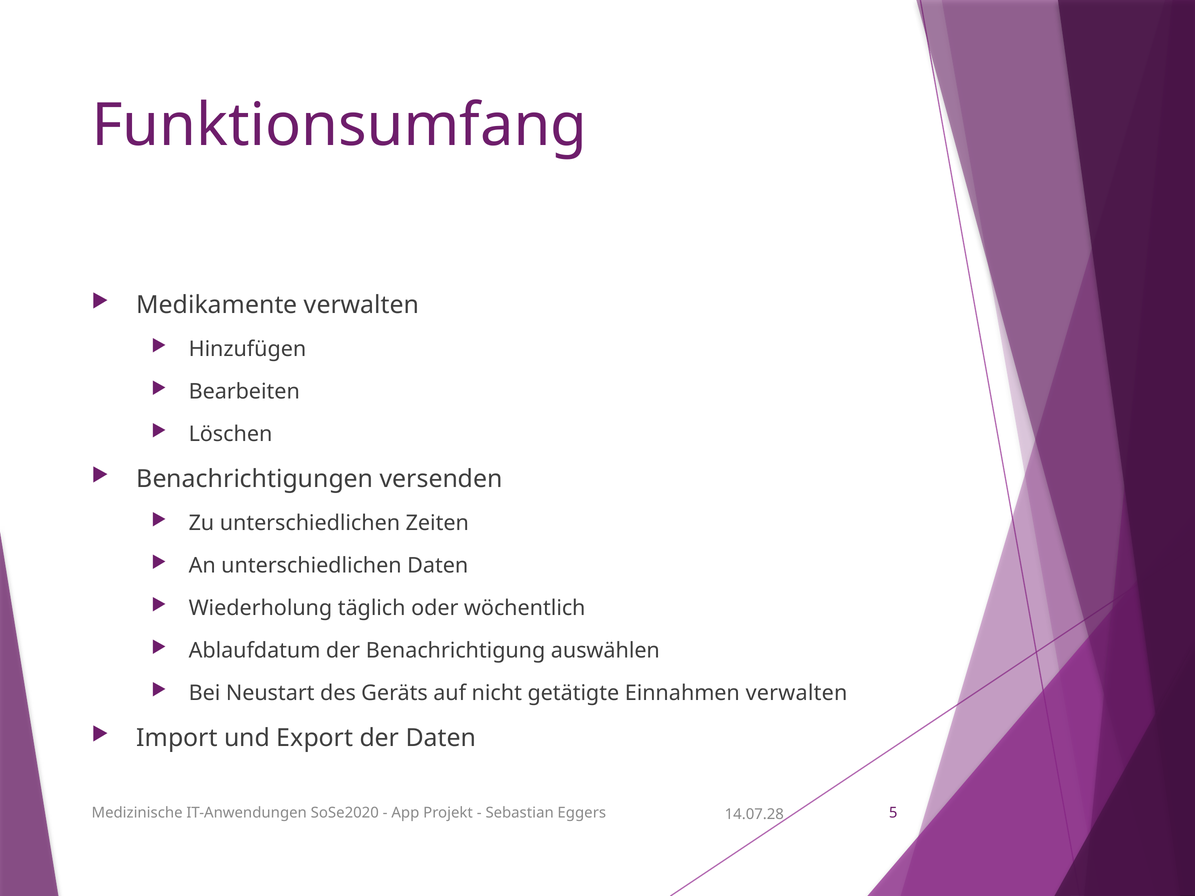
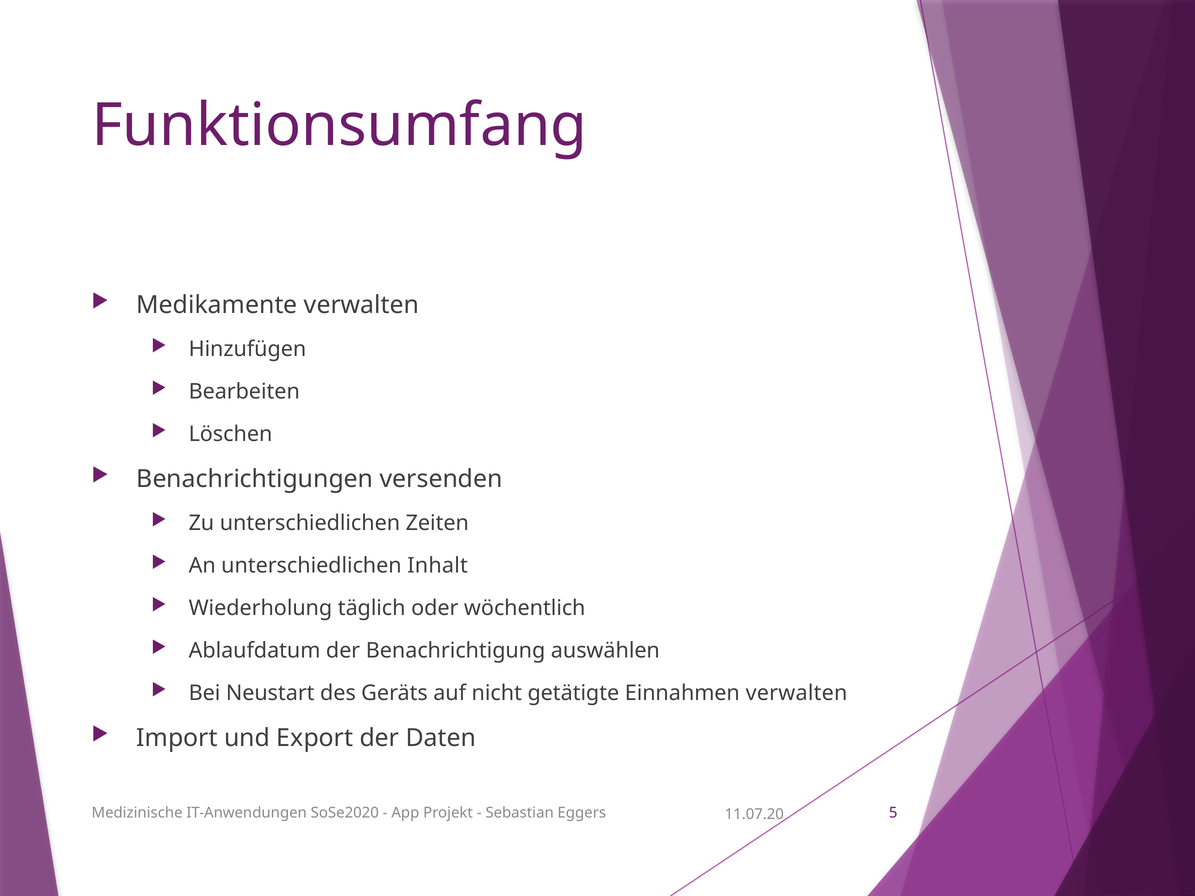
unterschiedlichen Daten: Daten -> Inhalt (438, 566)
14.07.28: 14.07.28 -> 11.07.20 (754, 814)
